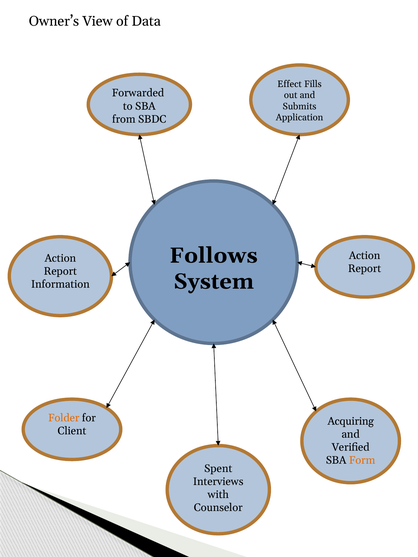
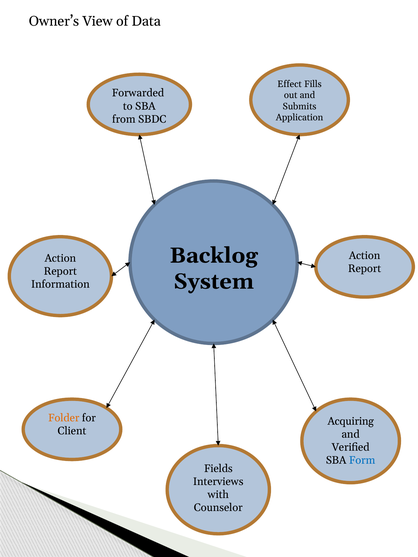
Follows: Follows -> Backlog (214, 256)
Form colour: orange -> blue (362, 461)
Spent: Spent -> Fields (218, 469)
